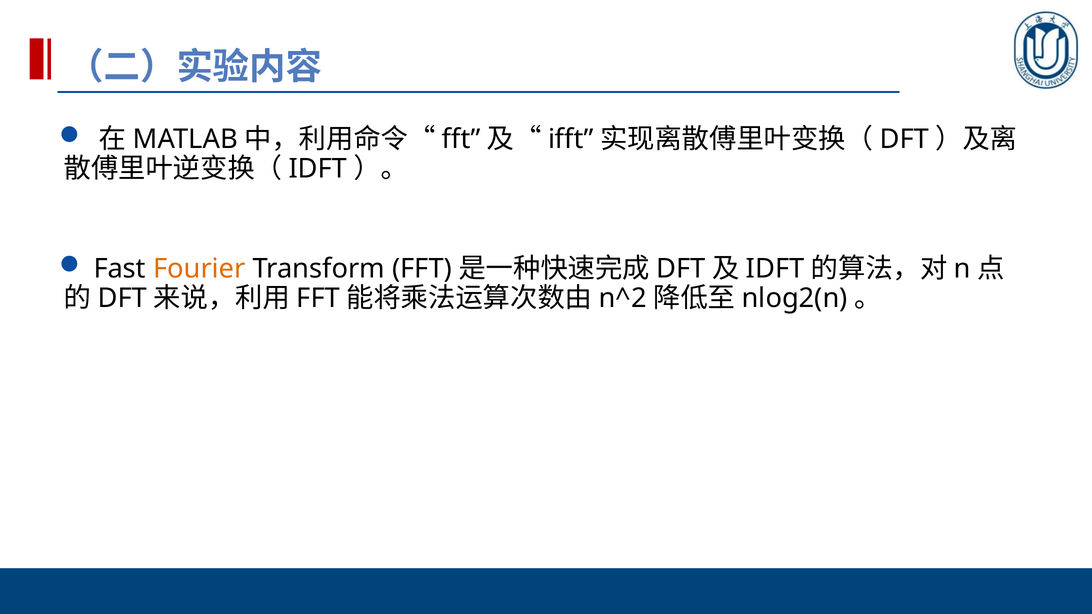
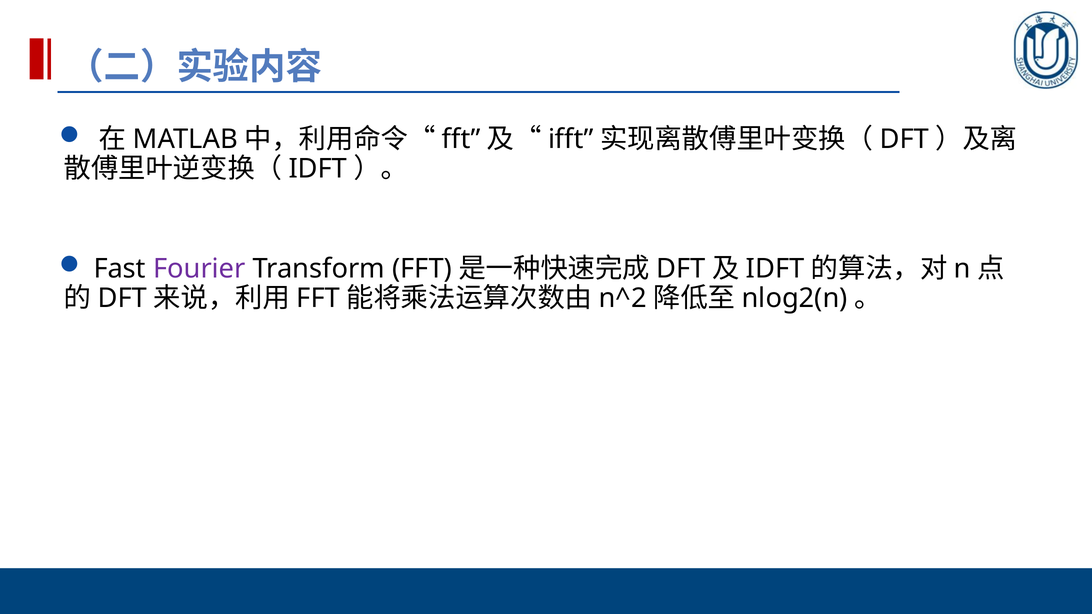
Fourier colour: orange -> purple (199, 269)
